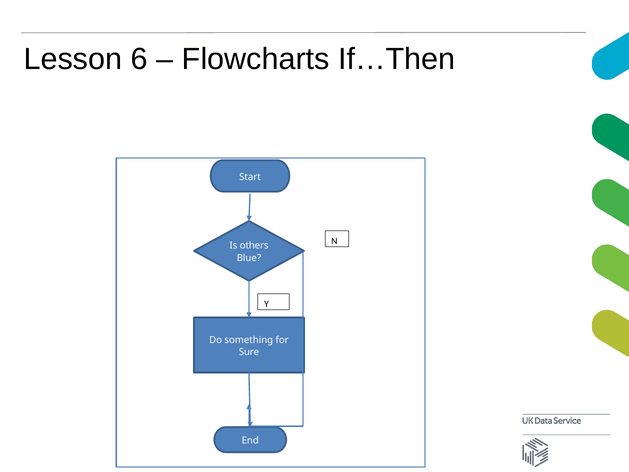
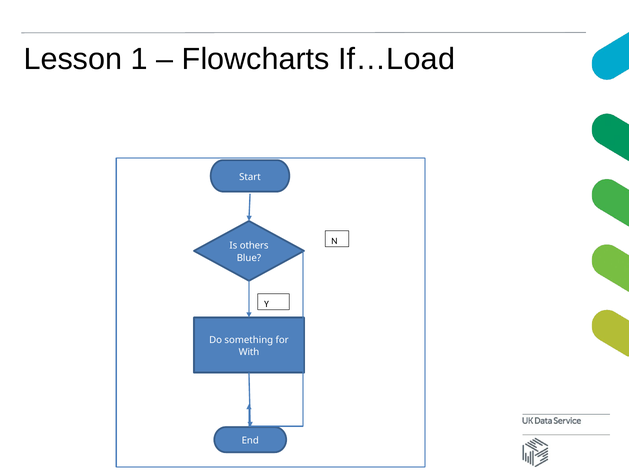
6: 6 -> 1 (139, 59)
If…Then: If…Then -> If…Load (397, 59)
Sure: Sure -> With (249, 352)
